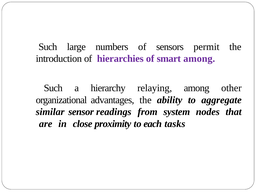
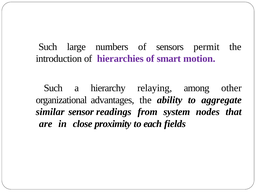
smart among: among -> motion (199, 59)
tasks: tasks -> fields (175, 124)
